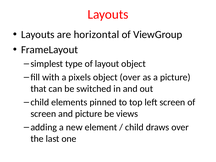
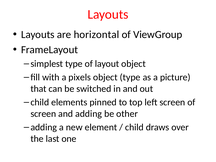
object over: over -> type (130, 77)
and picture: picture -> adding (89, 114)
views: views -> other (127, 114)
